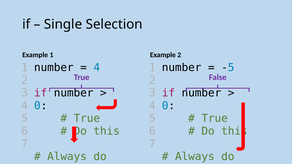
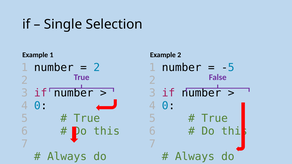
4: 4 -> 2 (97, 68)
